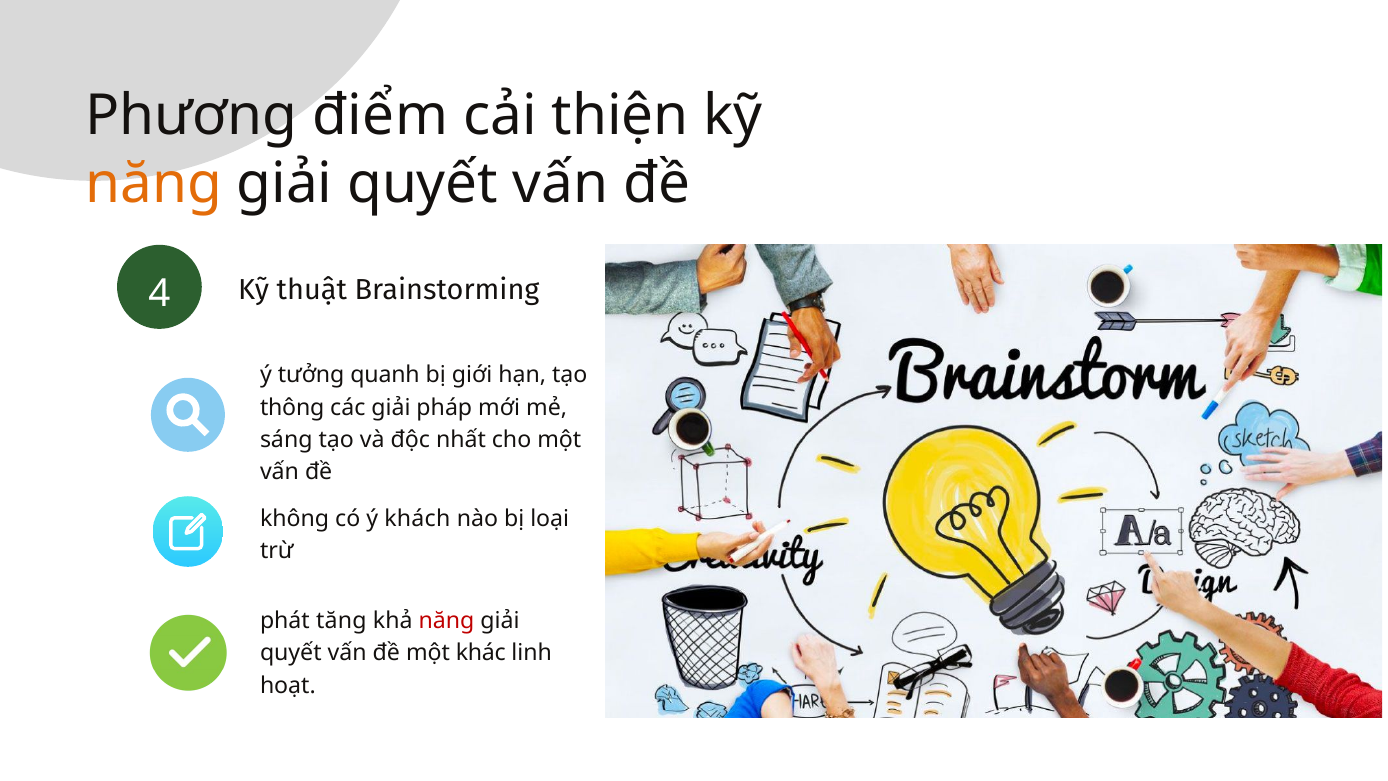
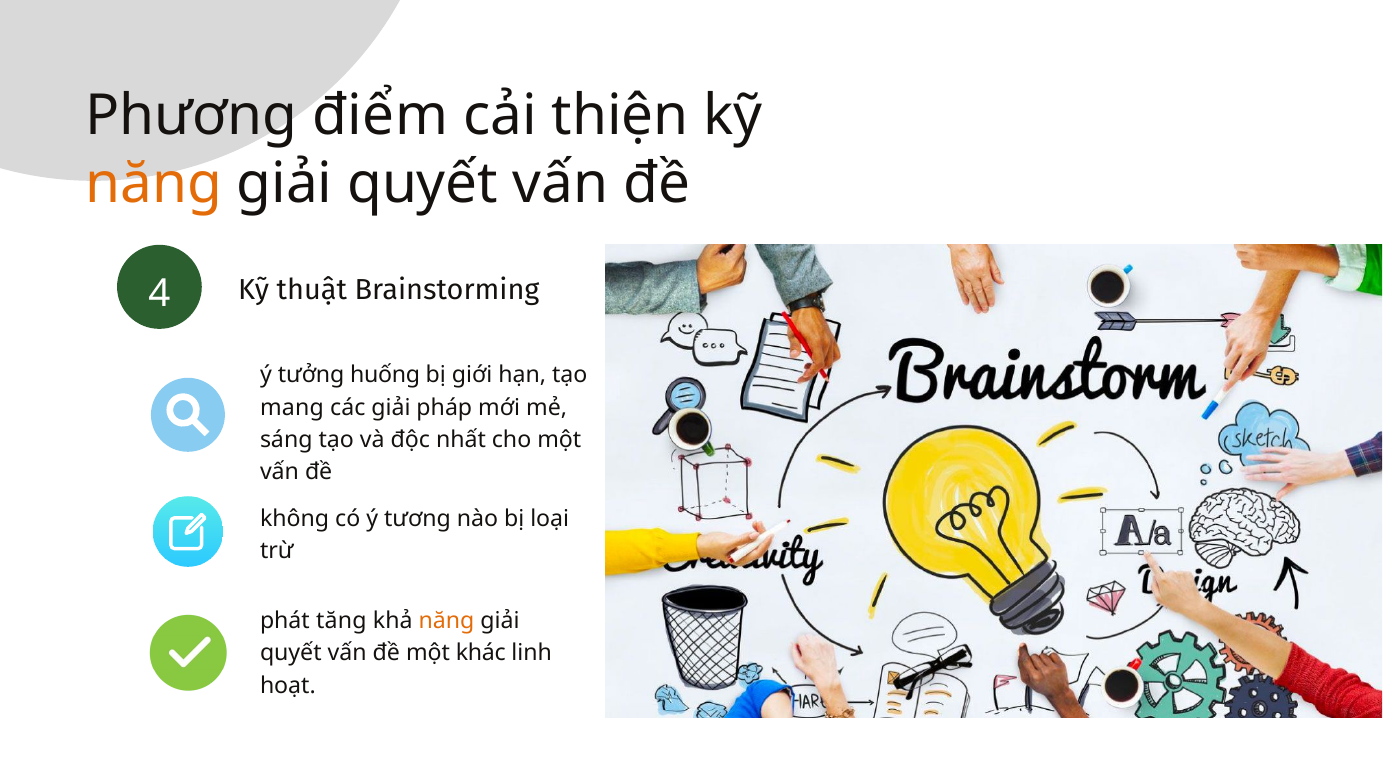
quanh: quanh -> huống (385, 375)
thông: thông -> mang (292, 407)
khách: khách -> tương (417, 518)
năng colour: red -> orange (447, 621)
